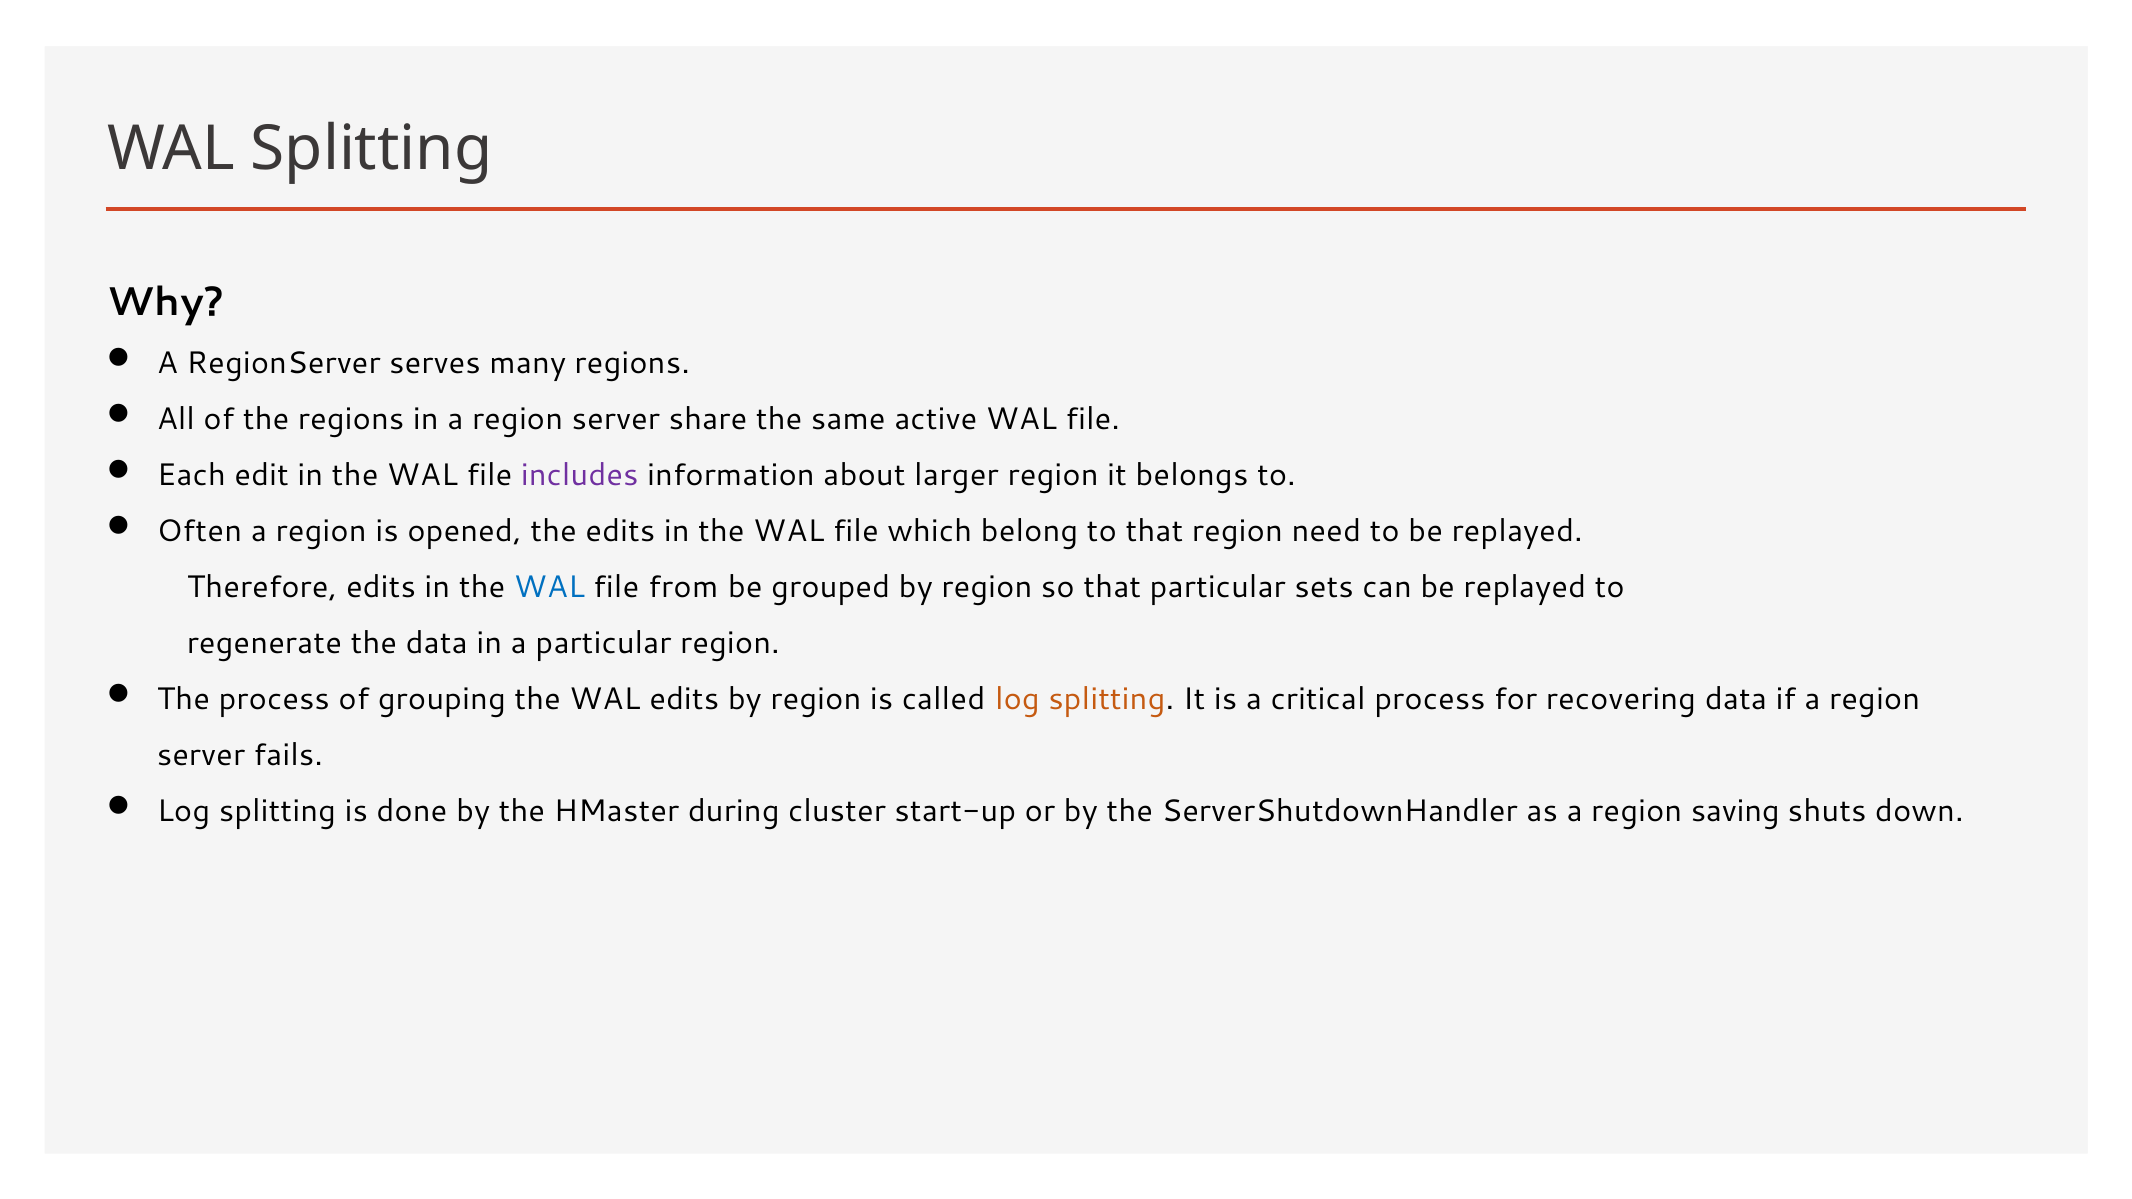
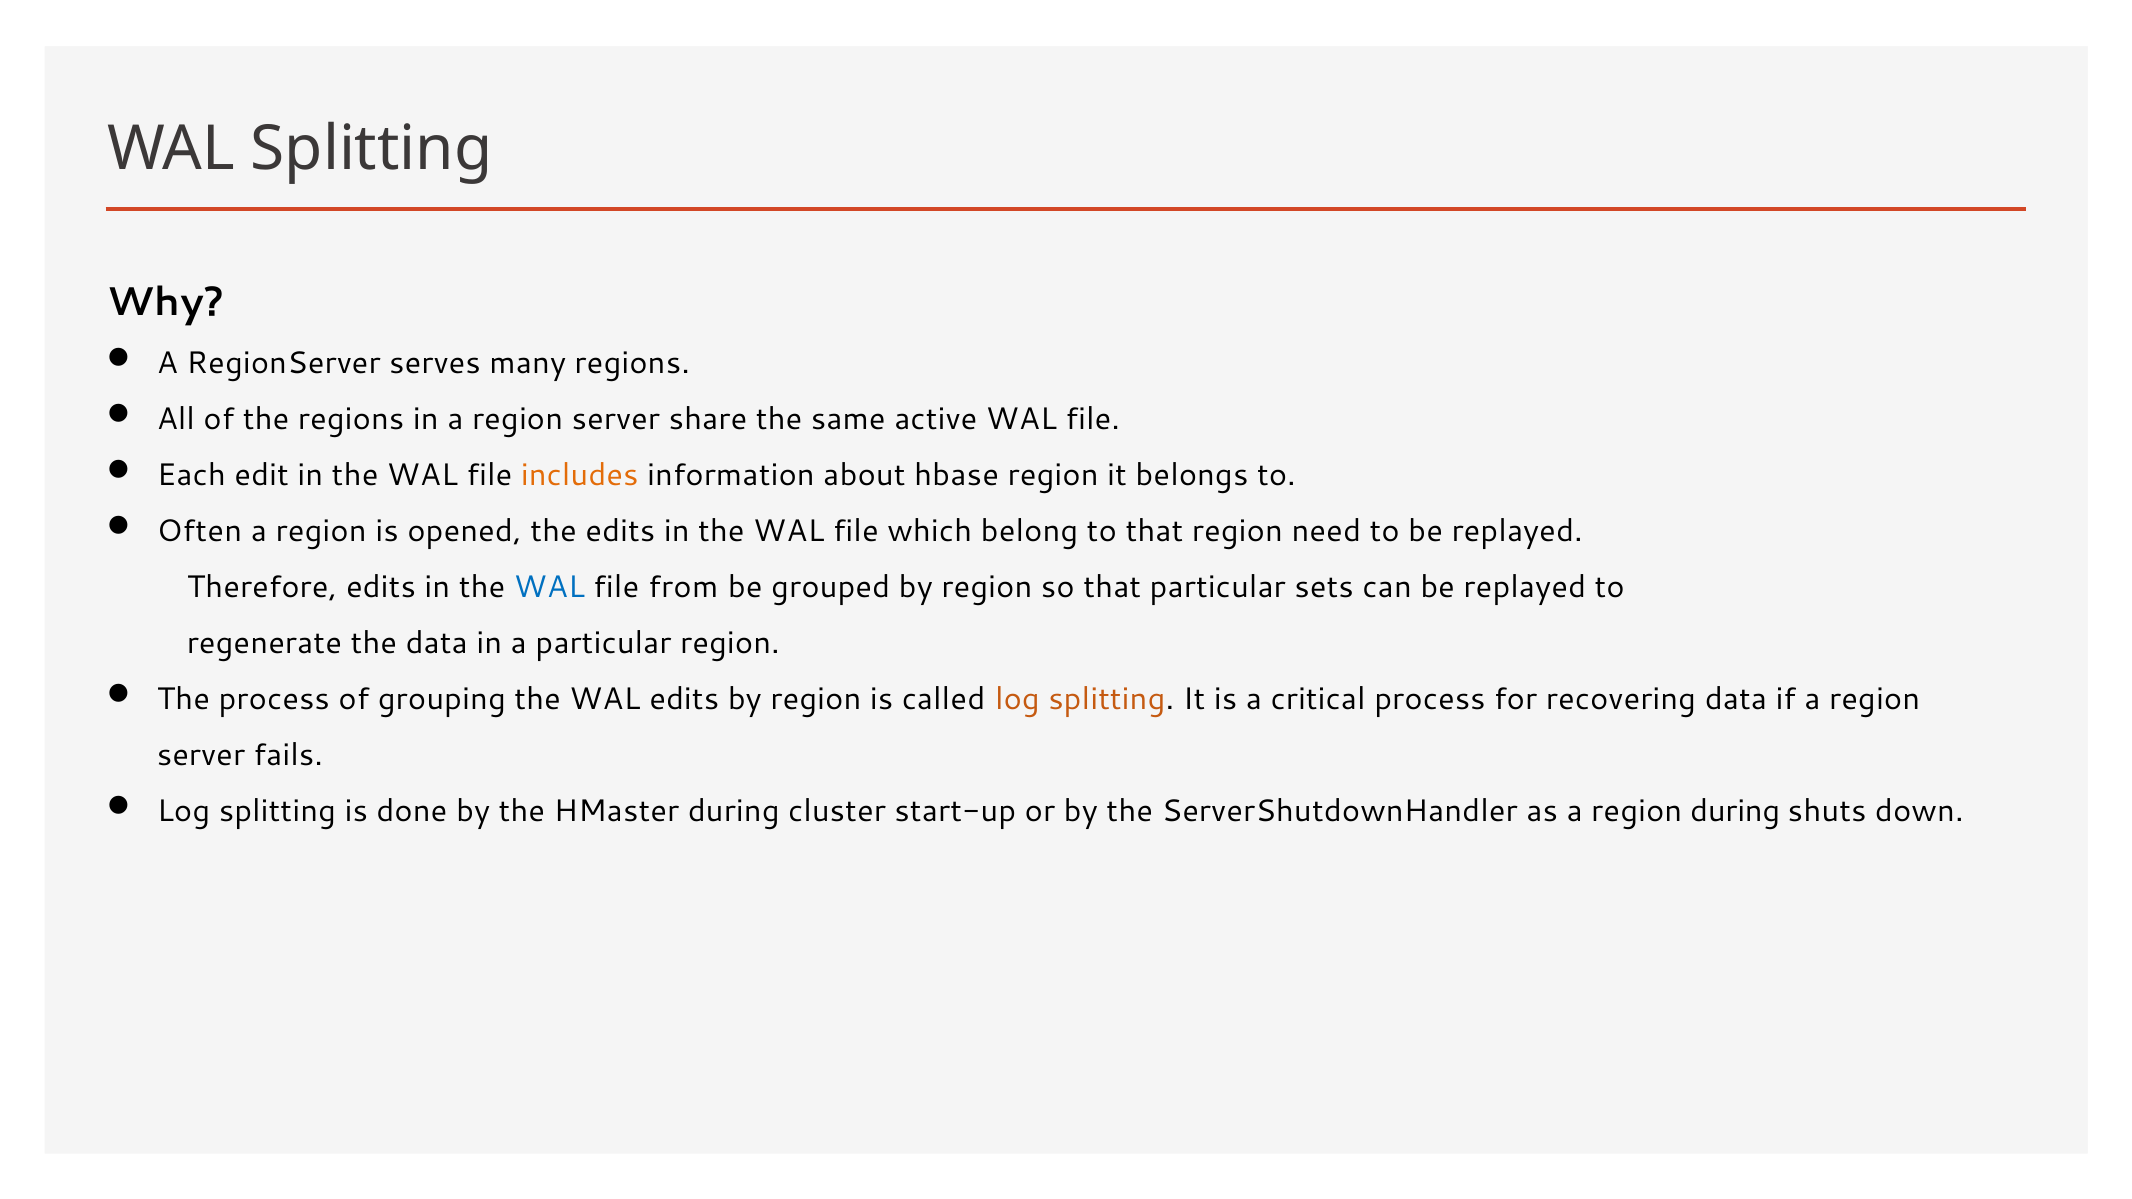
includes colour: purple -> orange (580, 475)
larger: larger -> hbase (957, 475)
region saving: saving -> during (1735, 811)
